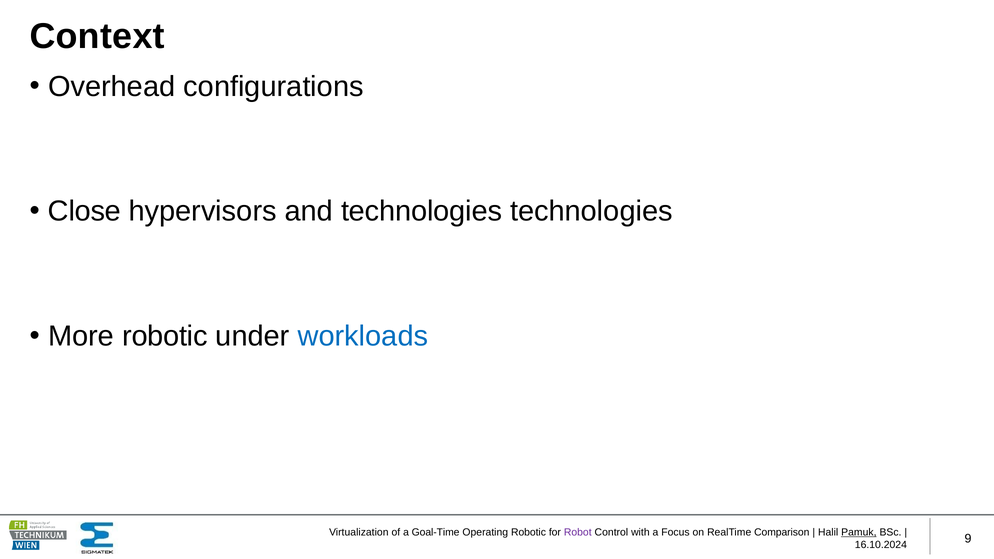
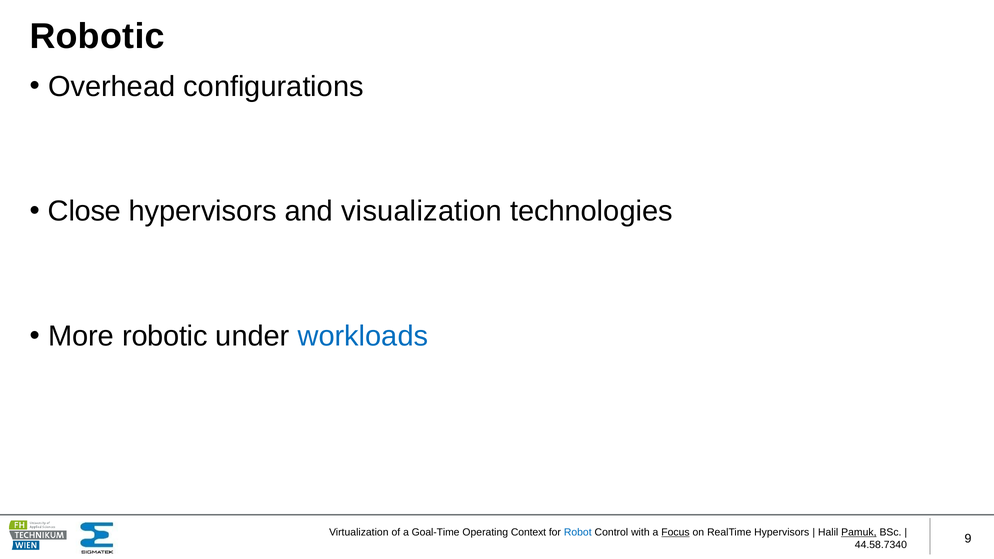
Context: Context -> Robotic (97, 37)
and technologies: technologies -> visualization (421, 211)
Operating Robotic: Robotic -> Context (529, 533)
Robot colour: purple -> blue (578, 533)
Focus underline: none -> present (675, 533)
RealTime Comparison: Comparison -> Hypervisors (782, 533)
16.10.2024: 16.10.2024 -> 44.58.7340 (881, 545)
